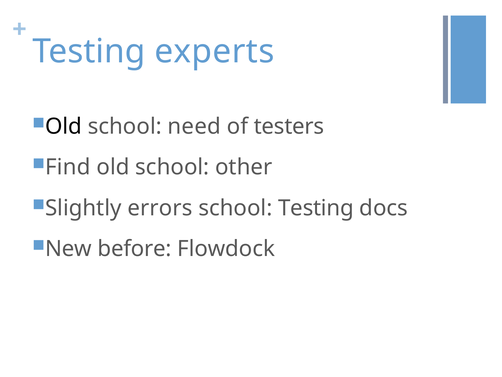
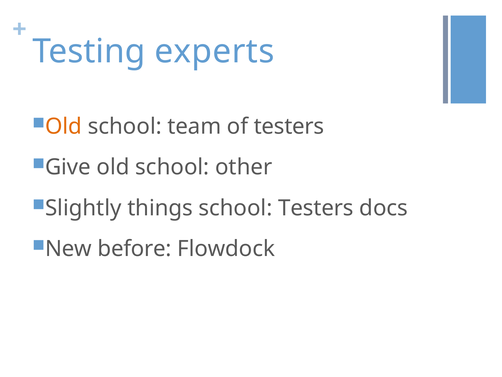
Old colour: black -> orange (64, 126)
need: need -> team (194, 126)
Find: Find -> Give (68, 167)
errors: errors -> things (160, 208)
school Testing: Testing -> Testers (316, 208)
